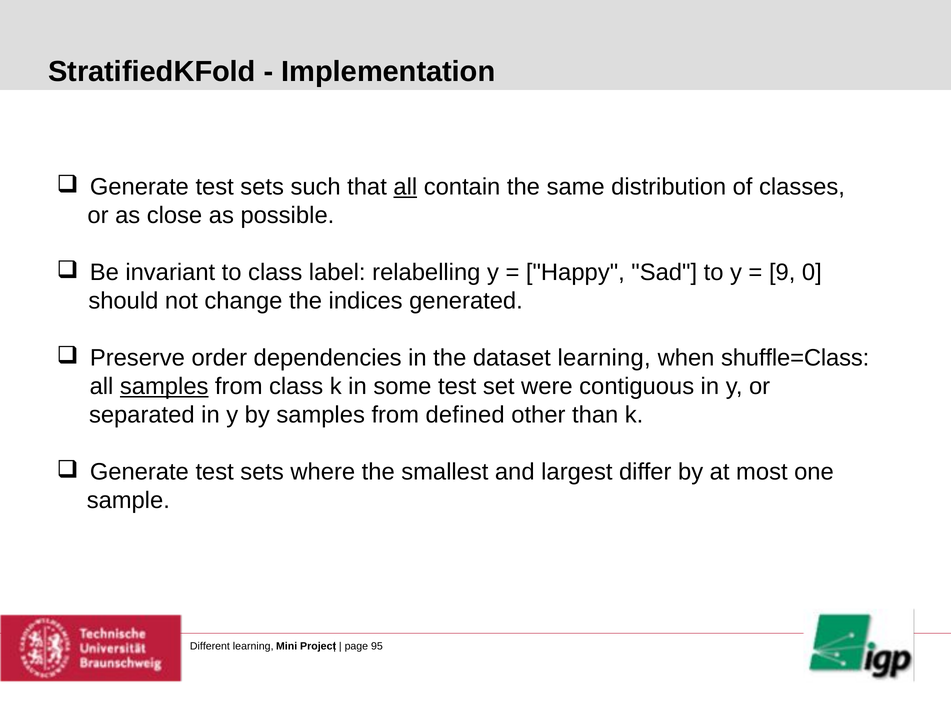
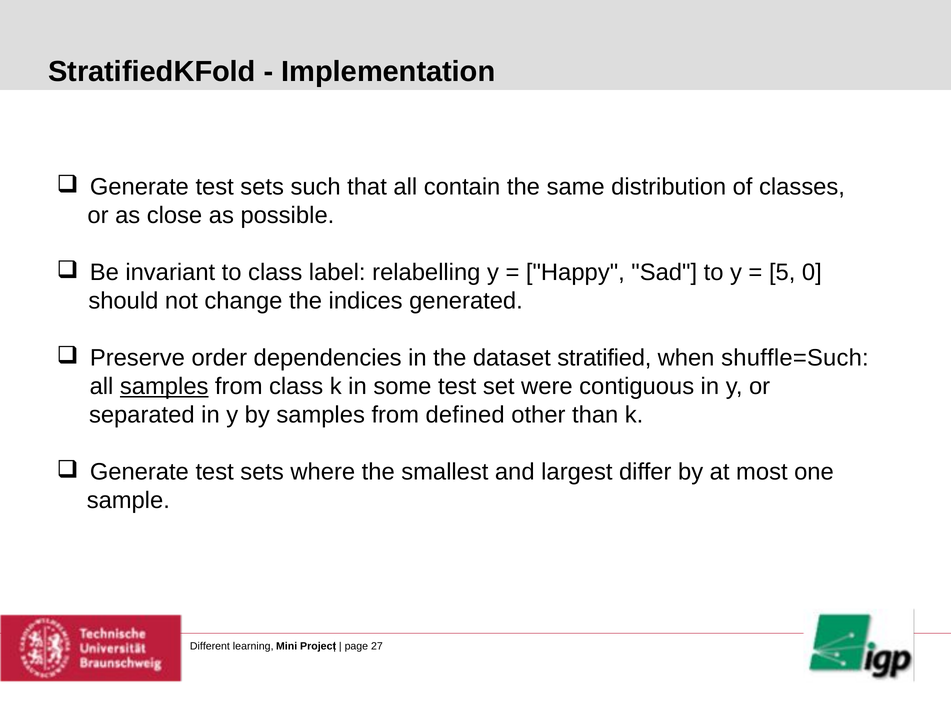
all underline: present -> none (405, 187)
9: 9 -> 5 (782, 272)
learning: learning -> stratified (604, 358)
shuffle=Class: shuffle=Class -> shuffle=Such (795, 358)
95: 95 -> 27 (377, 646)
